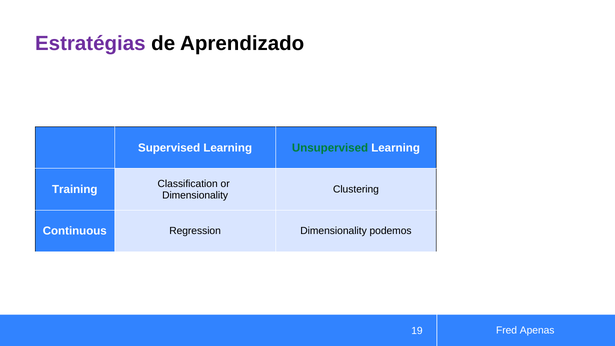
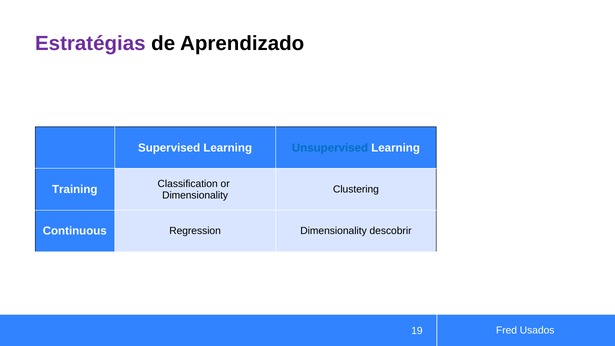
Unsupervised colour: green -> blue (330, 148)
podemos: podemos -> descobrir (391, 231)
Apenas: Apenas -> Usados (537, 330)
